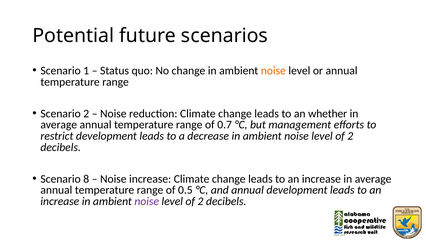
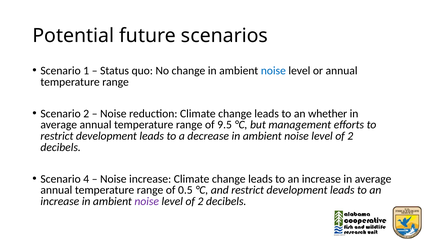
noise colour: orange -> blue (273, 71)
0.7: 0.7 -> 9.5 (225, 125)
8: 8 -> 4 (86, 179)
and annual: annual -> restrict (248, 190)
